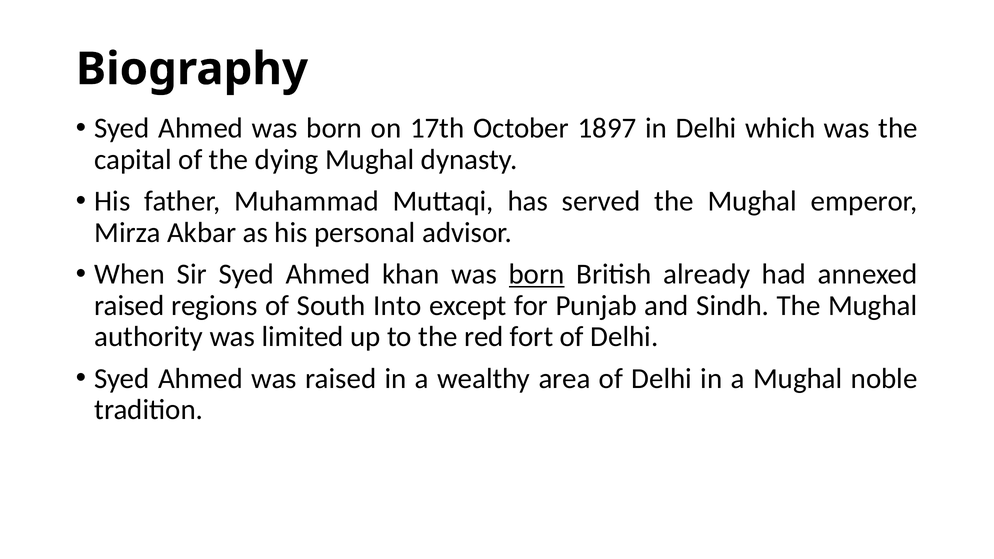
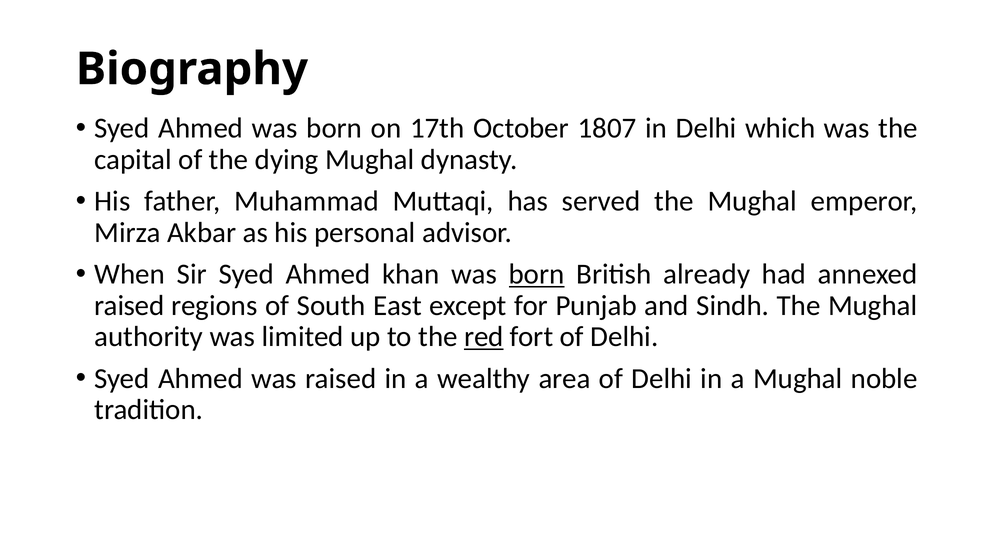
1897: 1897 -> 1807 (607, 128)
Into: Into -> East (397, 306)
red underline: none -> present (484, 337)
